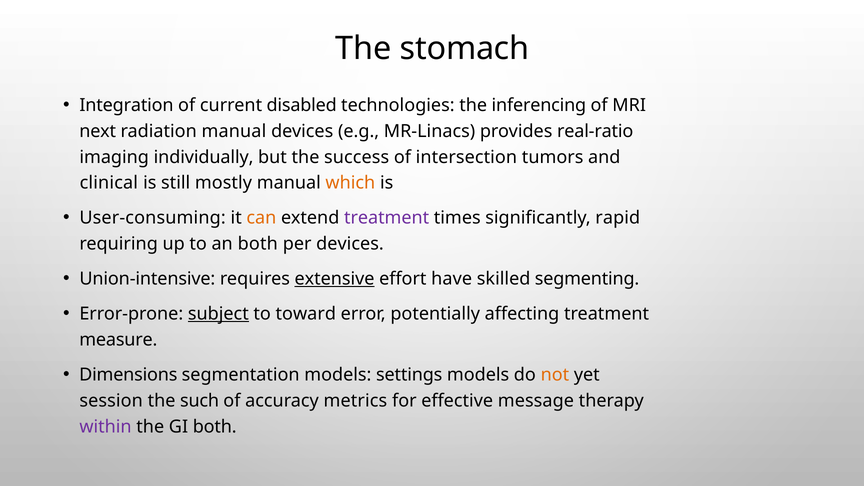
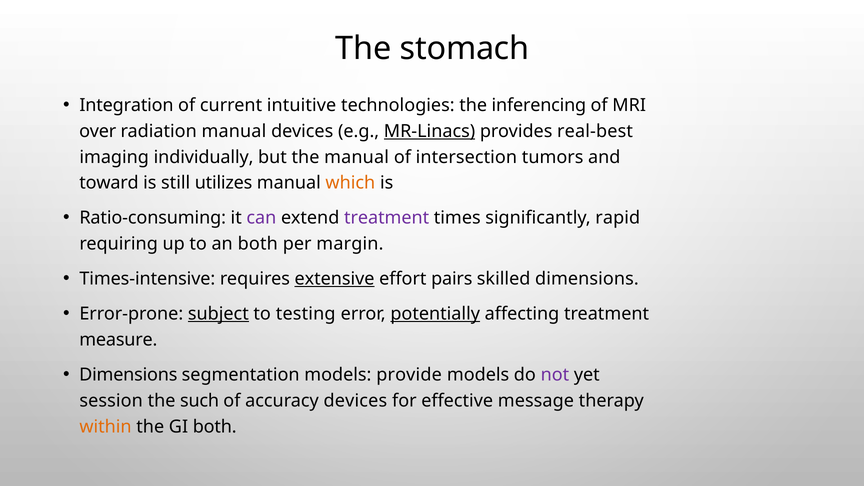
disabled: disabled -> intuitive (302, 105)
next: next -> over (98, 131)
MR-Linacs underline: none -> present (430, 131)
real-ratio: real-ratio -> real-best (595, 131)
the success: success -> manual (357, 157)
clinical: clinical -> toward (109, 183)
mostly: mostly -> utilizes (224, 183)
User-consuming: User-consuming -> Ratio-consuming (153, 218)
can colour: orange -> purple (261, 218)
per devices: devices -> margin (350, 244)
Union-intensive: Union-intensive -> Times-intensive (147, 279)
have: have -> pairs (452, 279)
skilled segmenting: segmenting -> dimensions (587, 279)
toward: toward -> testing (306, 314)
potentially underline: none -> present (435, 314)
settings: settings -> provide (409, 375)
not colour: orange -> purple (555, 375)
accuracy metrics: metrics -> devices (355, 401)
within colour: purple -> orange (105, 427)
